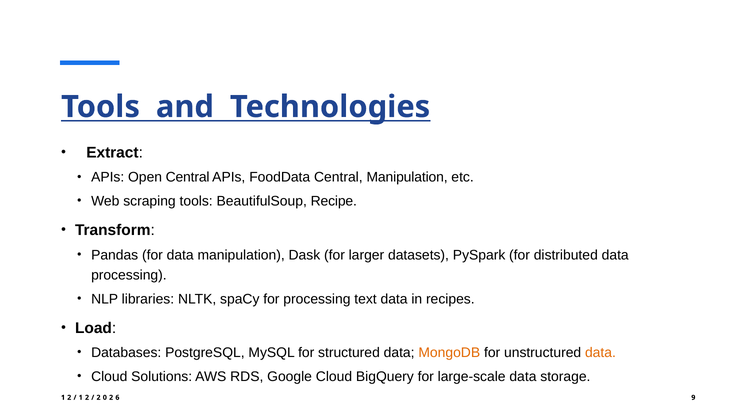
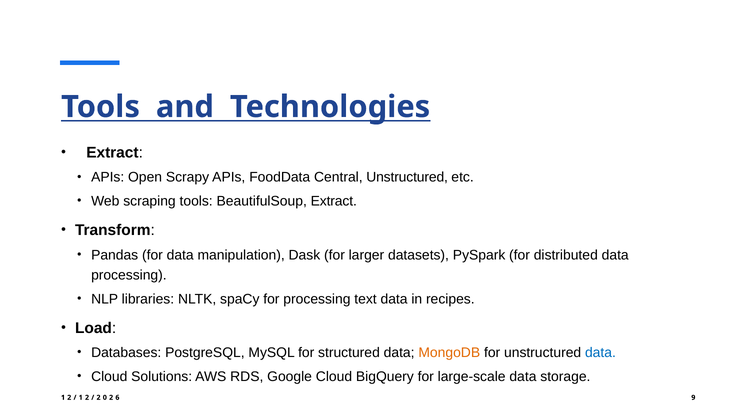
Open Central: Central -> Scrapy (188, 177)
Central Manipulation: Manipulation -> Unstructured (407, 177)
BeautifulSoup Recipe: Recipe -> Extract (334, 201)
data colour: orange -> blue (600, 353)
